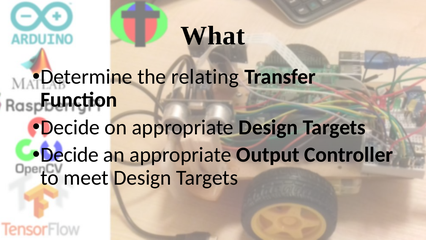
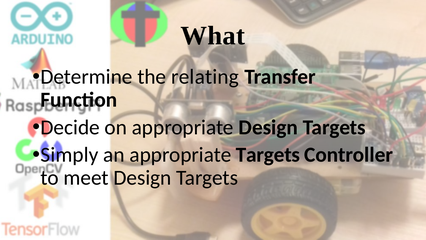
Decide: Decide -> Simply (69, 155)
appropriate Output: Output -> Targets (268, 155)
